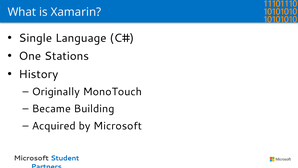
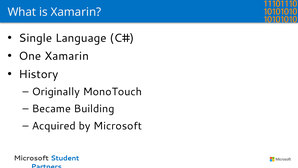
One Stations: Stations -> Xamarin (67, 56)
